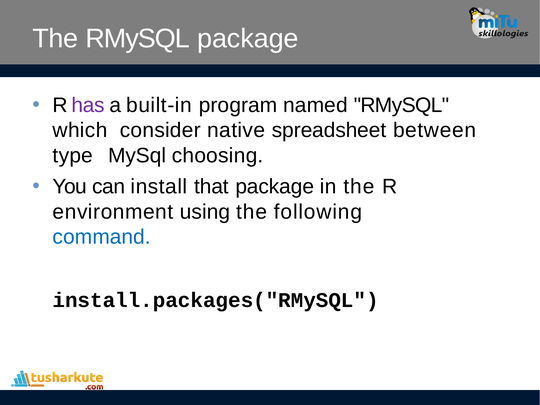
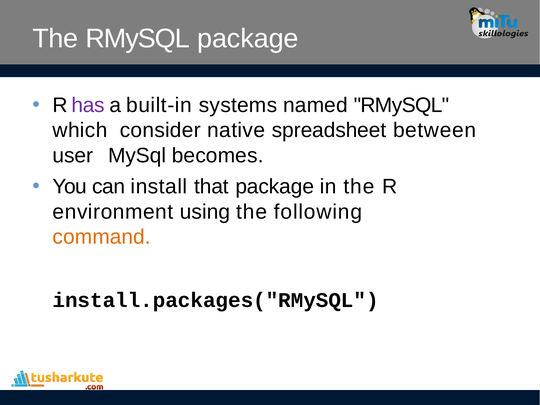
program: program -> systems (238, 105)
type: type -> user (73, 156)
choosing: choosing -> becomes (218, 156)
command colour: blue -> orange (102, 237)
